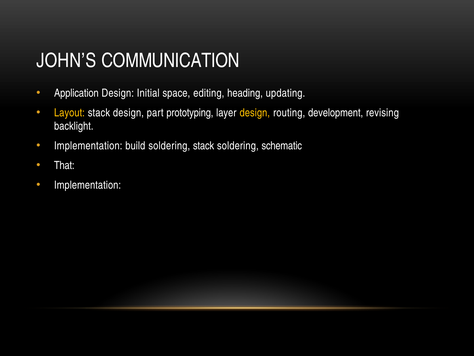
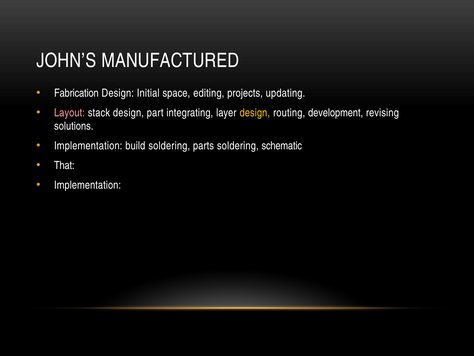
COMMUNICATION: COMMUNICATION -> MANUFACTURED (170, 61)
Application: Application -> Fabrication (76, 93)
heading: heading -> projects (245, 93)
Layout colour: yellow -> pink (69, 112)
prototyping: prototyping -> integrating (190, 112)
backlight: backlight -> solutions (74, 126)
soldering stack: stack -> parts (204, 146)
